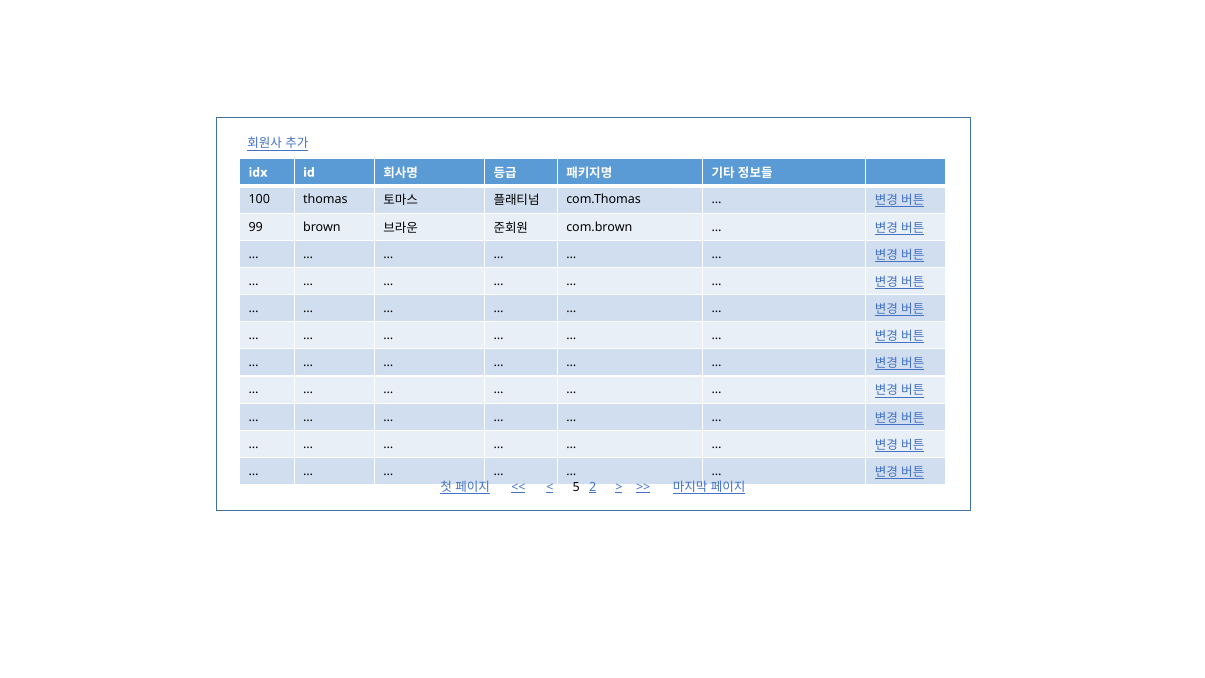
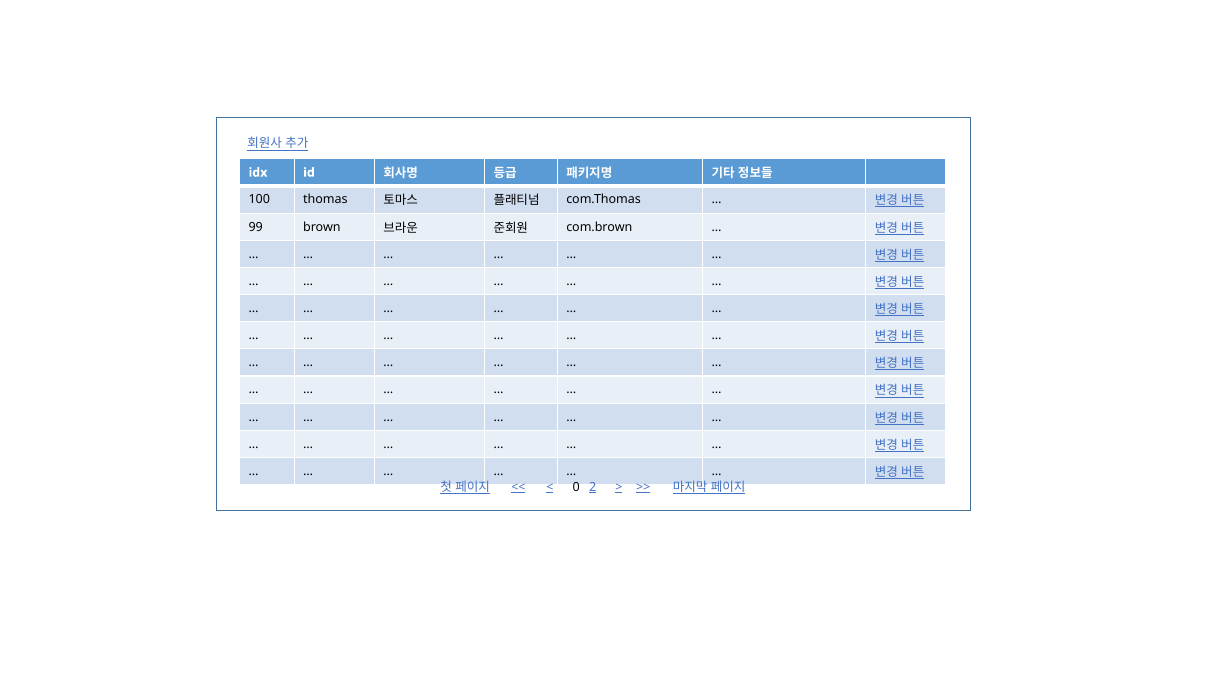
5: 5 -> 0 (576, 487)
